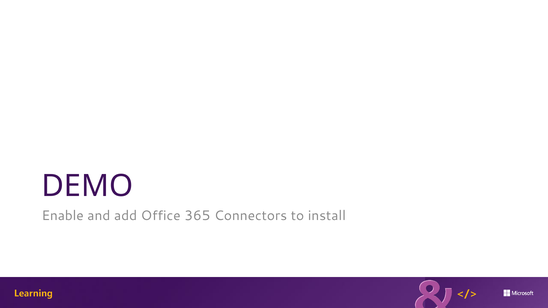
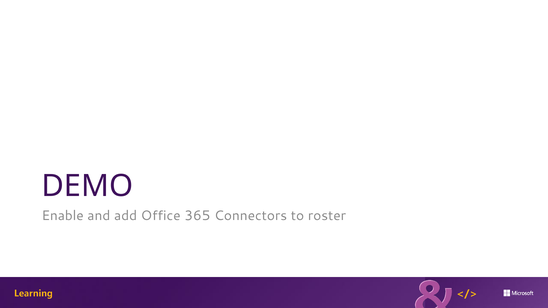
install: install -> roster (327, 216)
